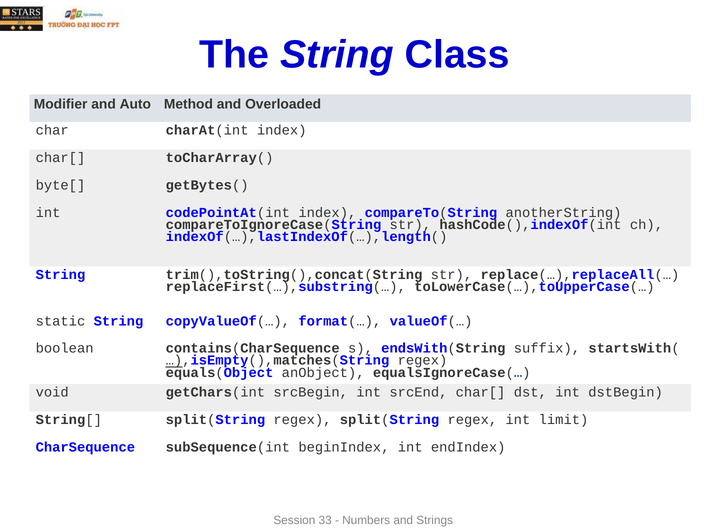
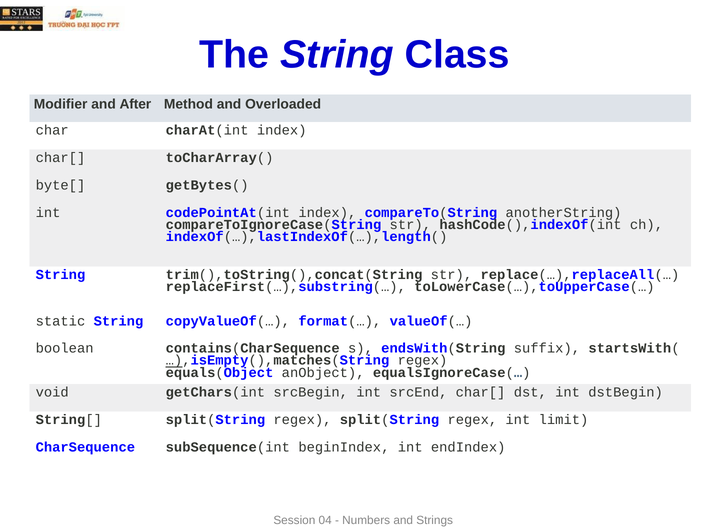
Auto: Auto -> After (135, 104)
33: 33 -> 04 (325, 520)
